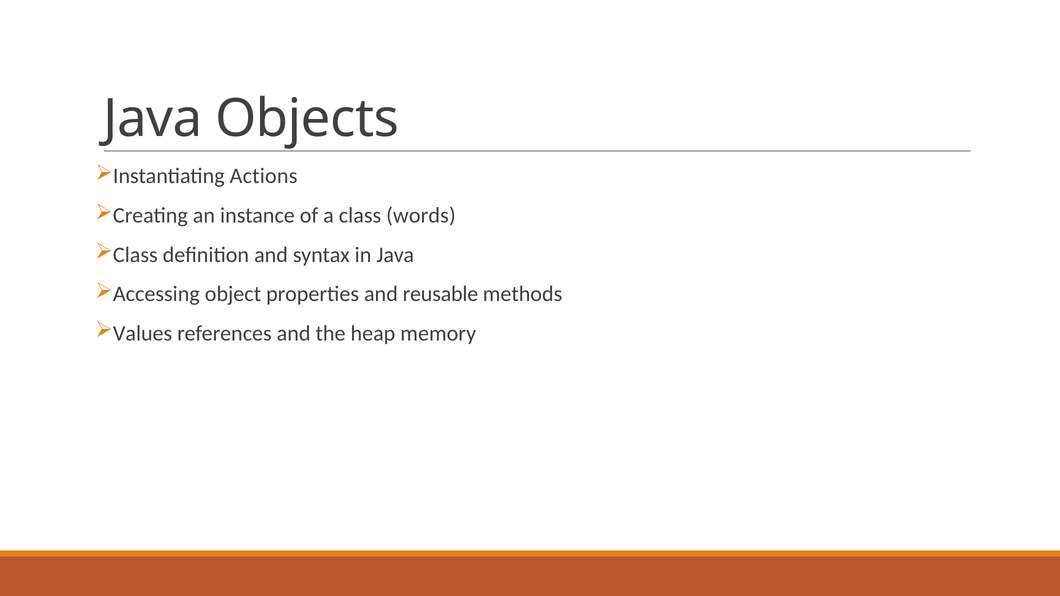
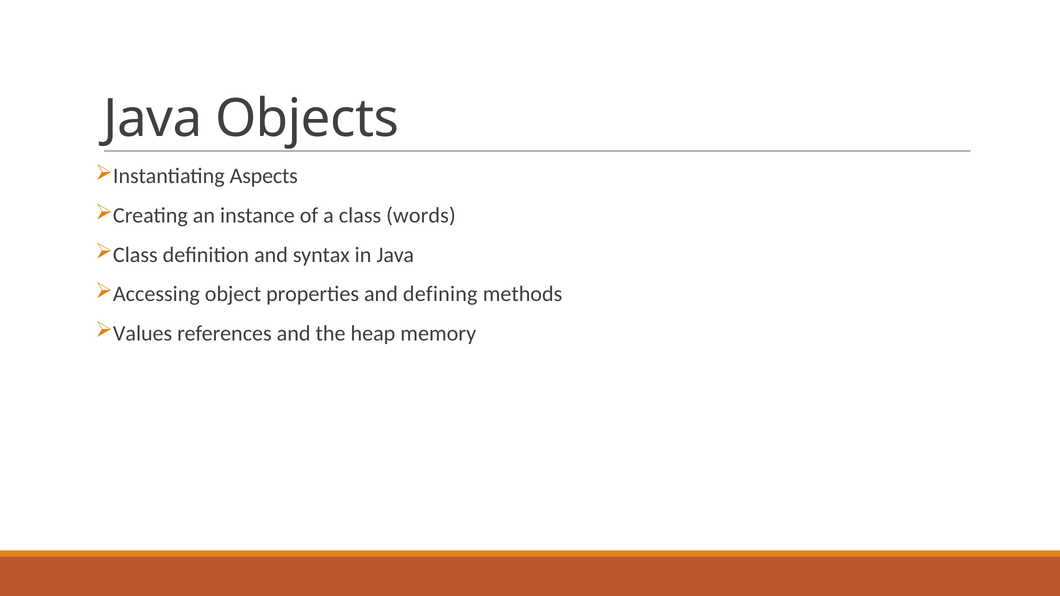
Actions: Actions -> Aspects (264, 176)
reusable: reusable -> defining (440, 294)
